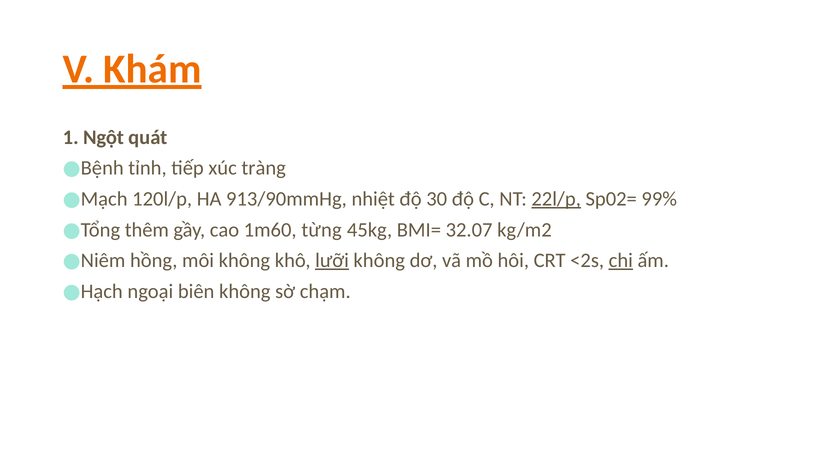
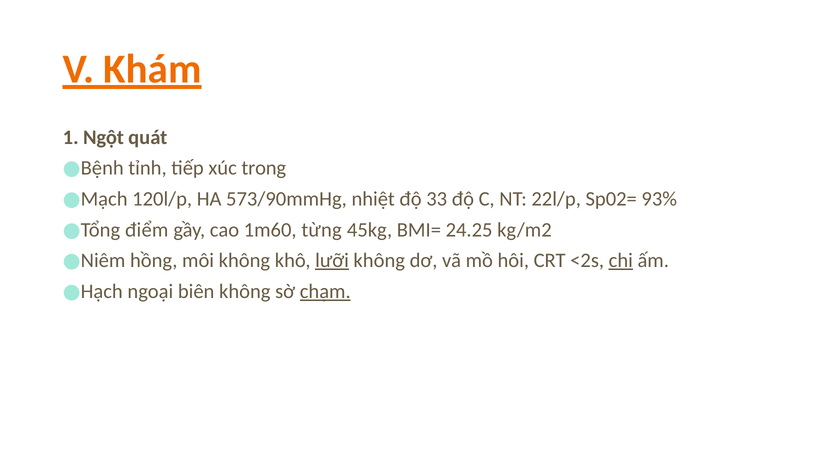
tràng: tràng -> trong (264, 168)
913/90mmHg: 913/90mmHg -> 573/90mmHg (286, 199)
30: 30 -> 33 (437, 199)
22l/p underline: present -> none (556, 199)
99%: 99% -> 93% (659, 199)
thêm: thêm -> điểm (147, 230)
32.07: 32.07 -> 24.25 (469, 230)
chạm underline: none -> present (325, 291)
